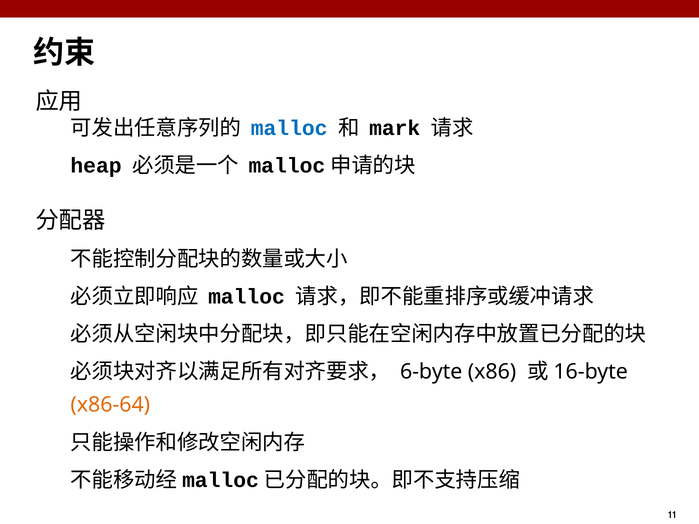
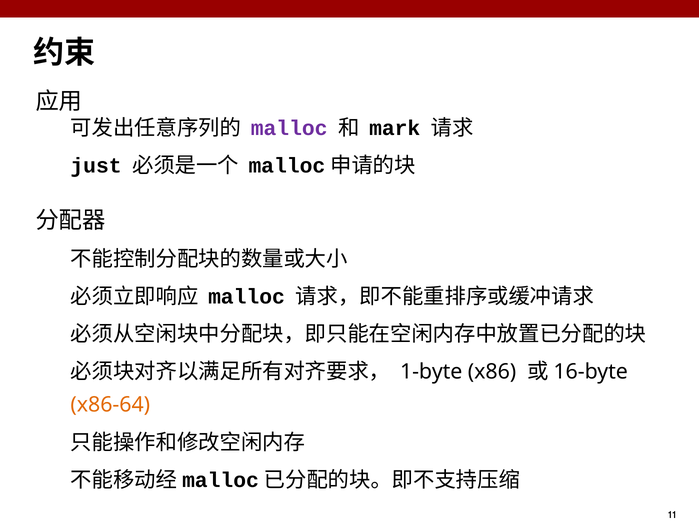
malloc colour: blue -> purple (289, 128)
heap: heap -> just (96, 166)
6-byte: 6-byte -> 1-byte (431, 372)
